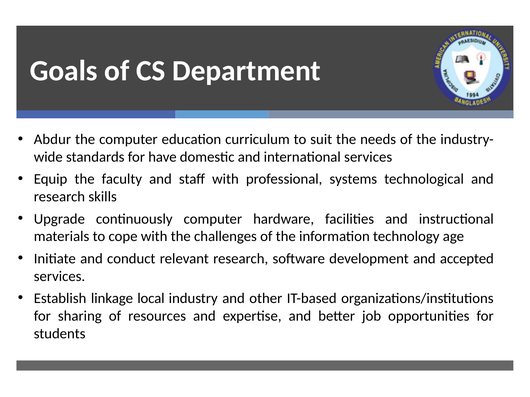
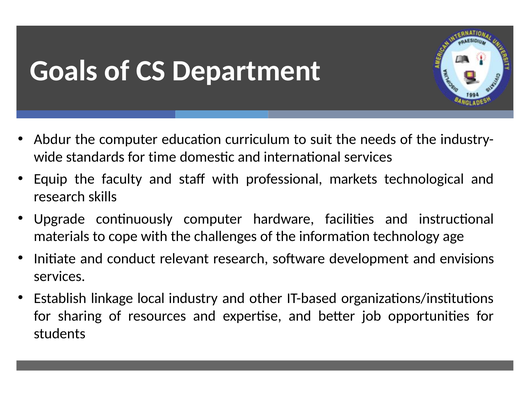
have: have -> time (162, 157)
systems: systems -> markets (353, 179)
accepted: accepted -> envisions (467, 259)
